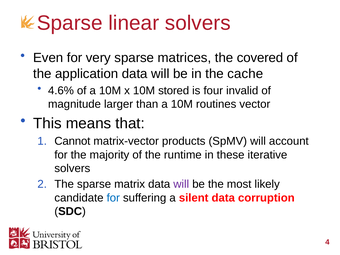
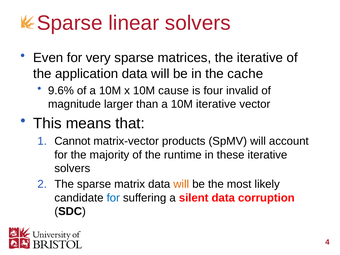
the covered: covered -> iterative (260, 58)
4.6%: 4.6% -> 9.6% (61, 91)
stored: stored -> cause (174, 91)
10M routines: routines -> iterative (216, 104)
will colour: purple -> orange (181, 184)
